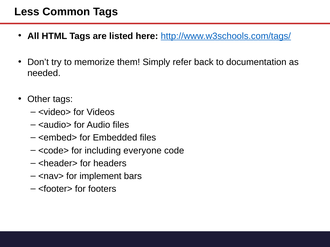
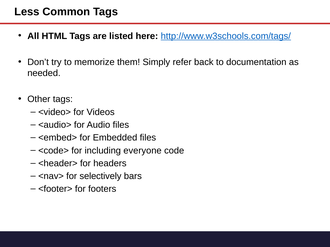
implement: implement -> selectively (100, 176)
